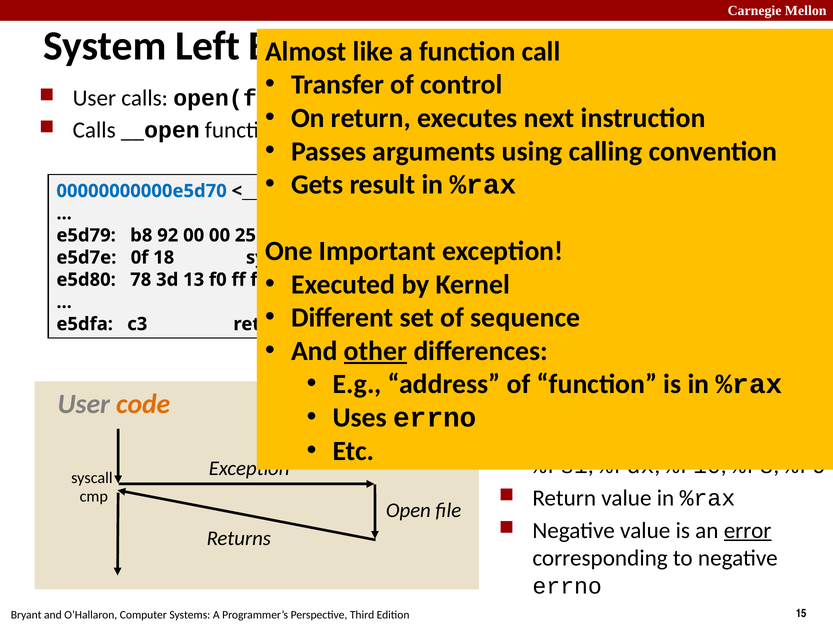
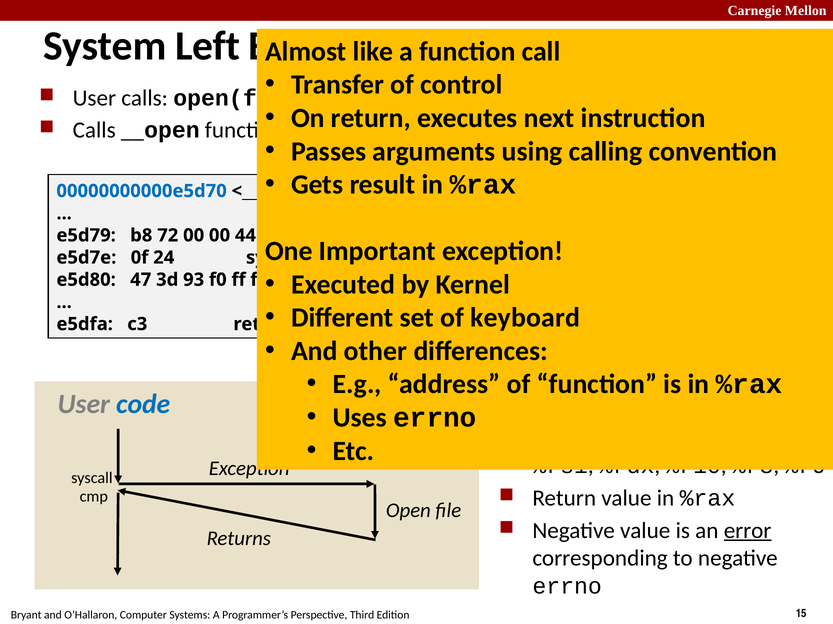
92: 92 -> 72 (168, 236)
25: 25 -> 44 (245, 236)
18: 18 -> 24 (164, 258)
78: 78 -> 47 (141, 280)
13: 13 -> 93 (194, 280)
sequence: sequence -> keyboard (525, 318)
other underline: present -> none (376, 351)
code colour: orange -> blue (143, 404)
